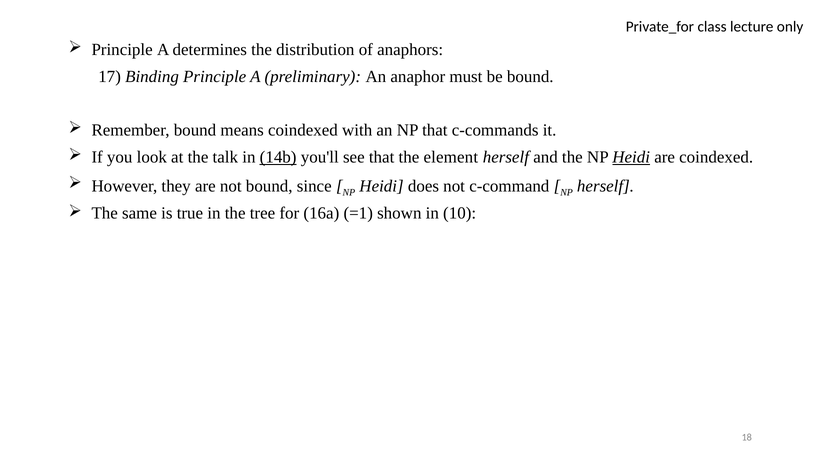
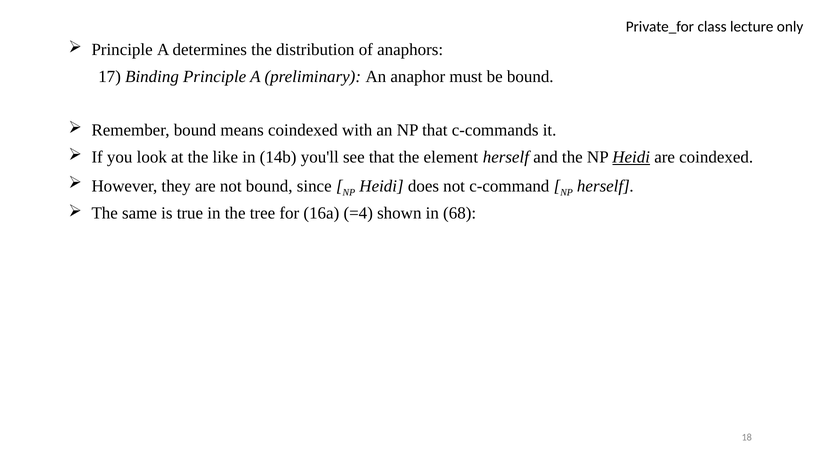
talk: talk -> like (225, 157)
14b underline: present -> none (278, 157)
=1: =1 -> =4 (358, 213)
10: 10 -> 68 (460, 213)
